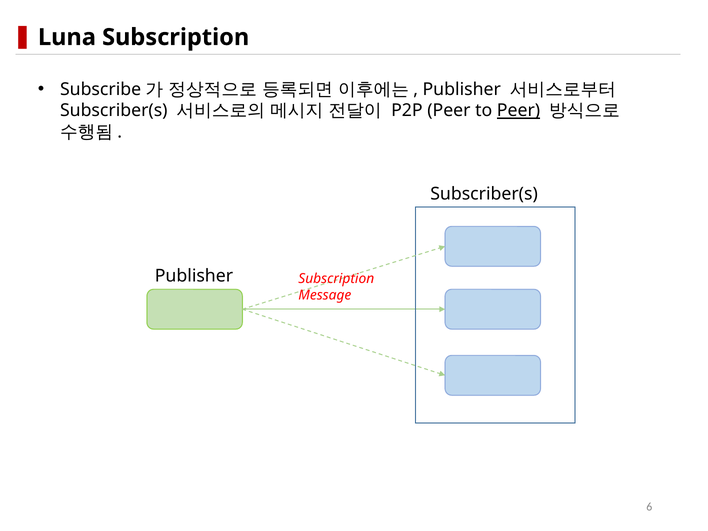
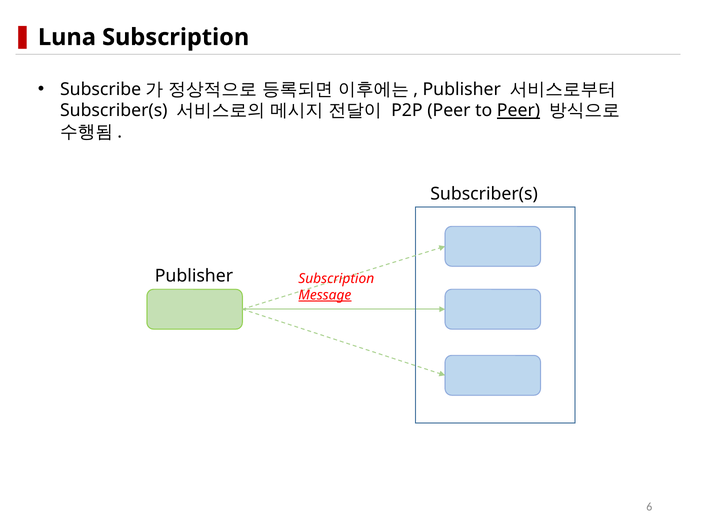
Message underline: none -> present (325, 295)
